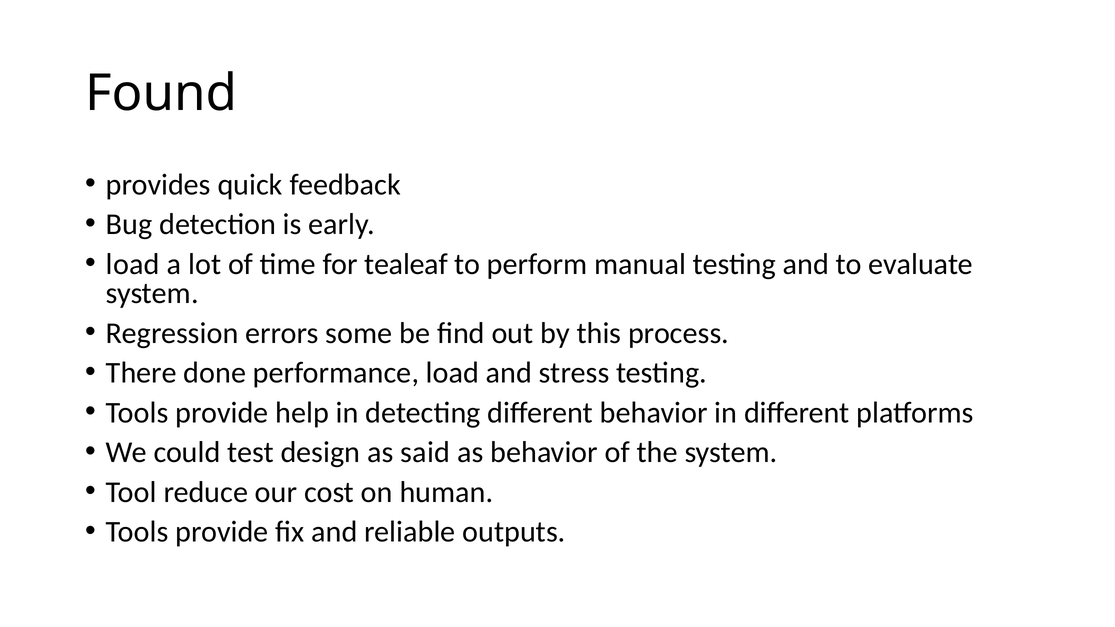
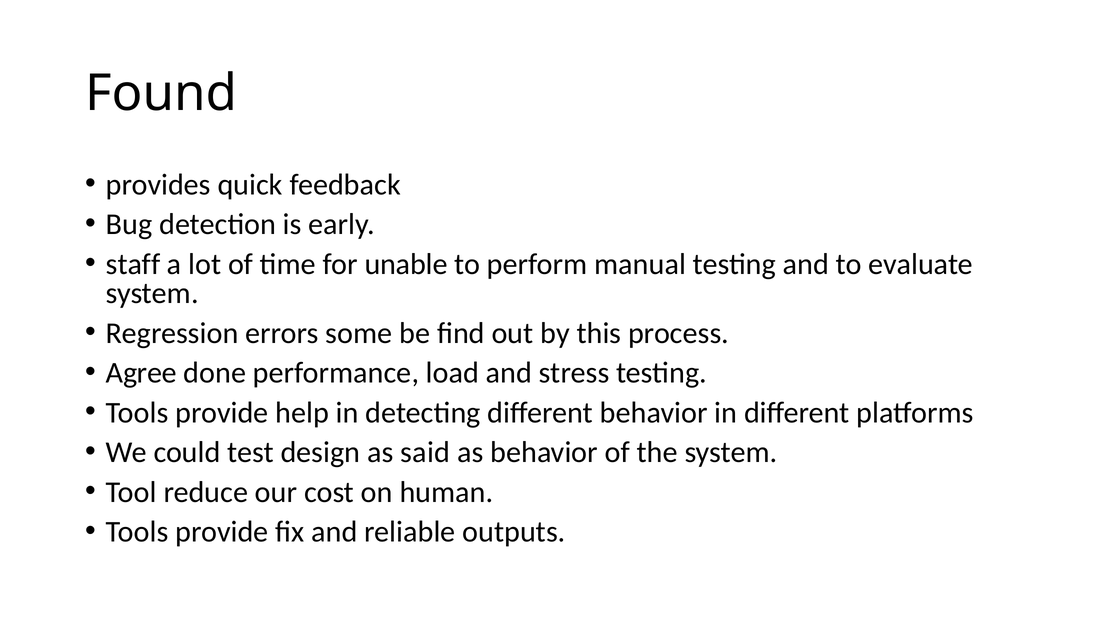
load: load -> staff (133, 264)
tealeaf: tealeaf -> unable (406, 264)
There: There -> Agree (141, 373)
